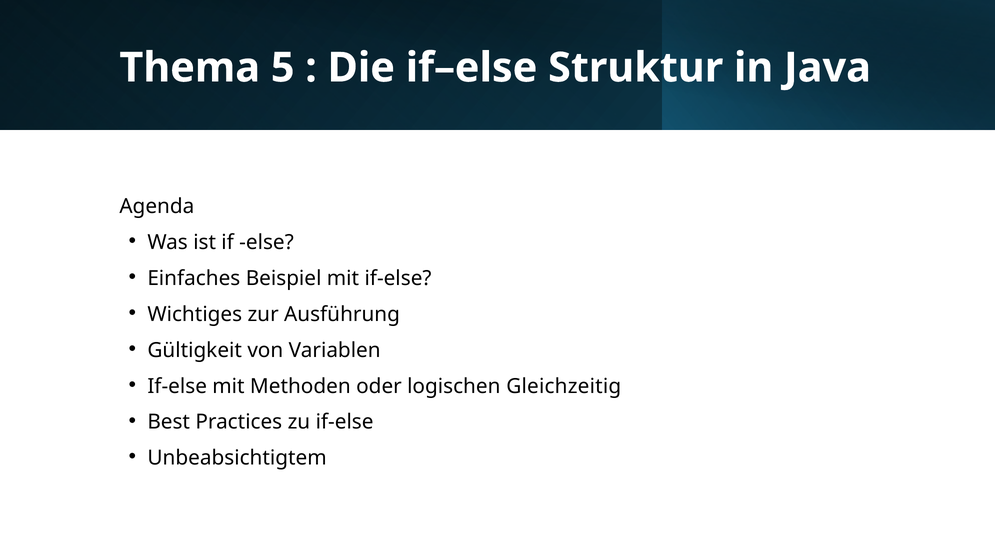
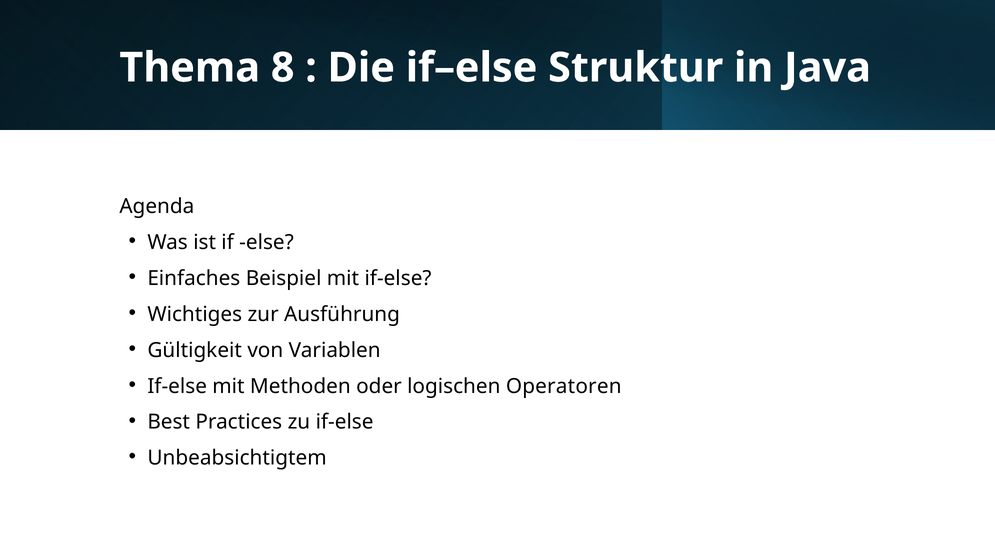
5: 5 -> 8 (283, 68)
Gleichzeitig: Gleichzeitig -> Operatoren (564, 386)
